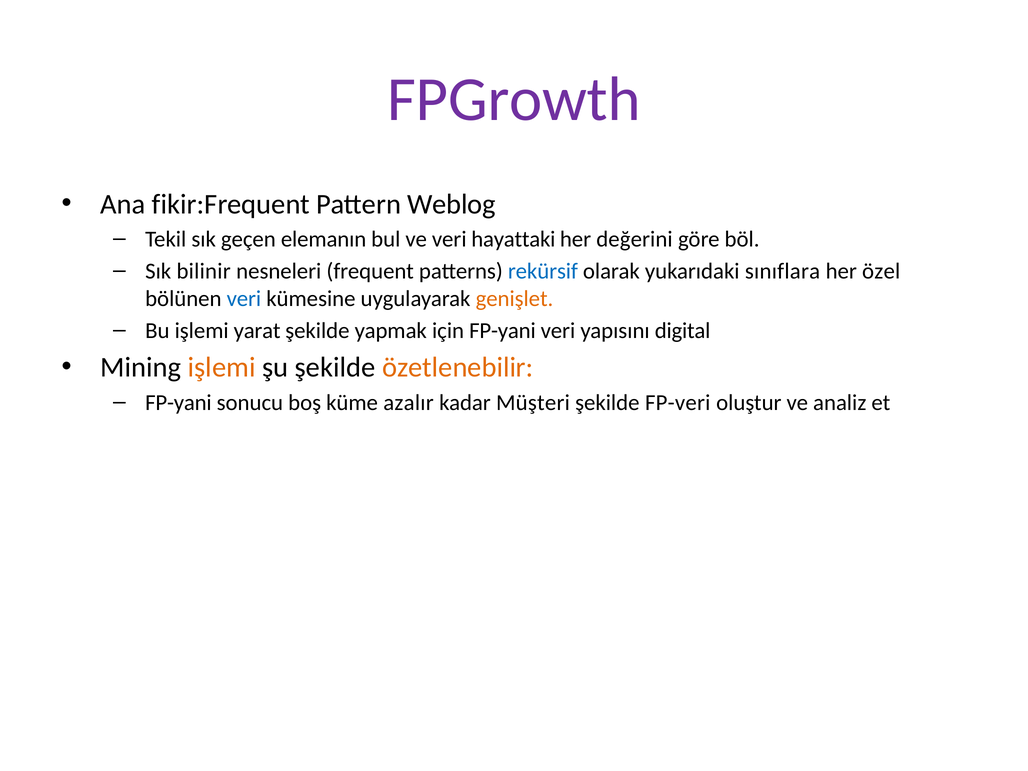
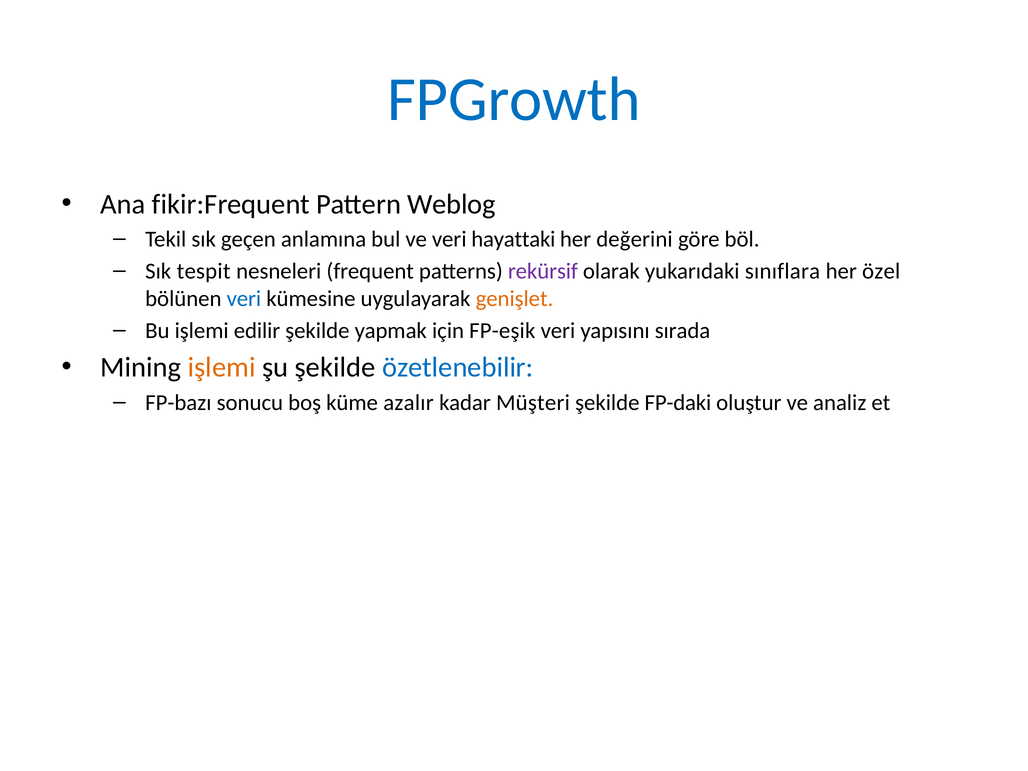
FPGrowth colour: purple -> blue (514, 100)
elemanın: elemanın -> anlamına (324, 239)
bilinir: bilinir -> tespit (204, 271)
rekürsif colour: blue -> purple (543, 271)
yarat: yarat -> edilir (257, 331)
için FP-yani: FP-yani -> FP-eşik (502, 331)
digital: digital -> sırada (683, 331)
özetlenebilir colour: orange -> blue (458, 367)
FP-yani: FP-yani -> FP-bazı (178, 402)
FP-veri: FP-veri -> FP-daki (678, 402)
